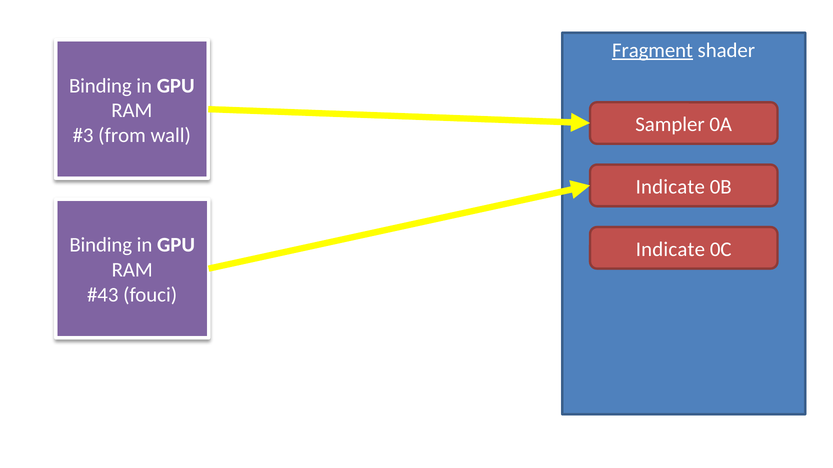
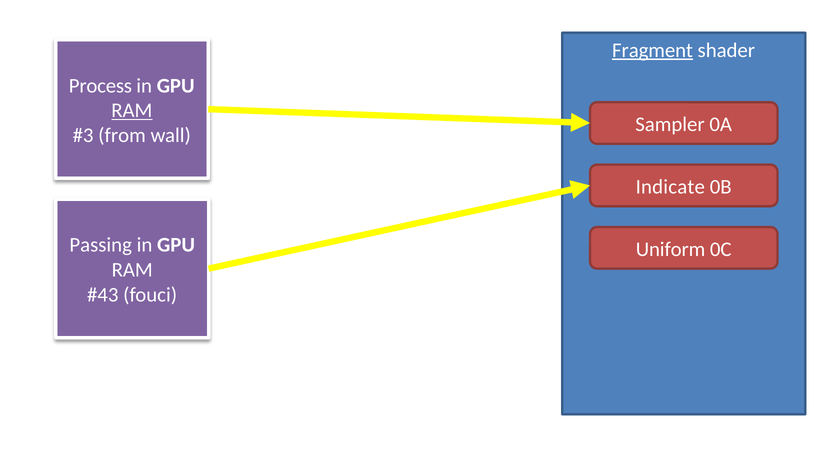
Binding: Binding -> Process (100, 86)
RAM underline: none -> present (132, 111)
Binding: Binding -> Passing (101, 245)
Indicate: Indicate -> Uniform (671, 250)
